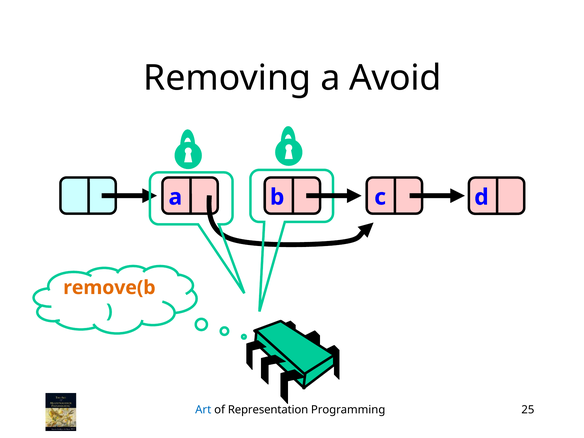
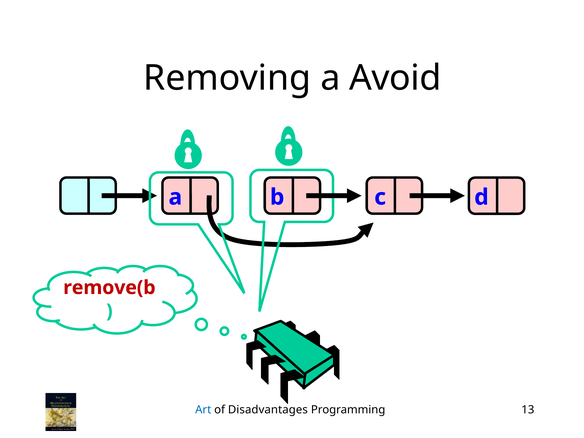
remove(b colour: orange -> red (109, 288)
Representation: Representation -> Disadvantages (268, 410)
25: 25 -> 13 (528, 410)
